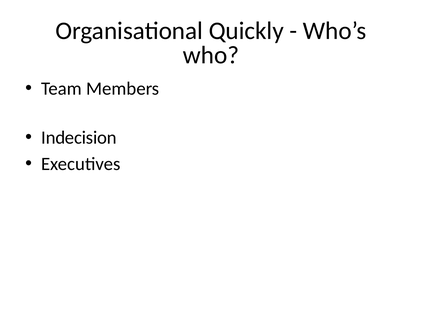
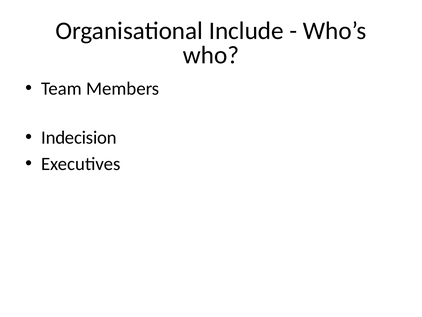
Quickly: Quickly -> Include (246, 31)
